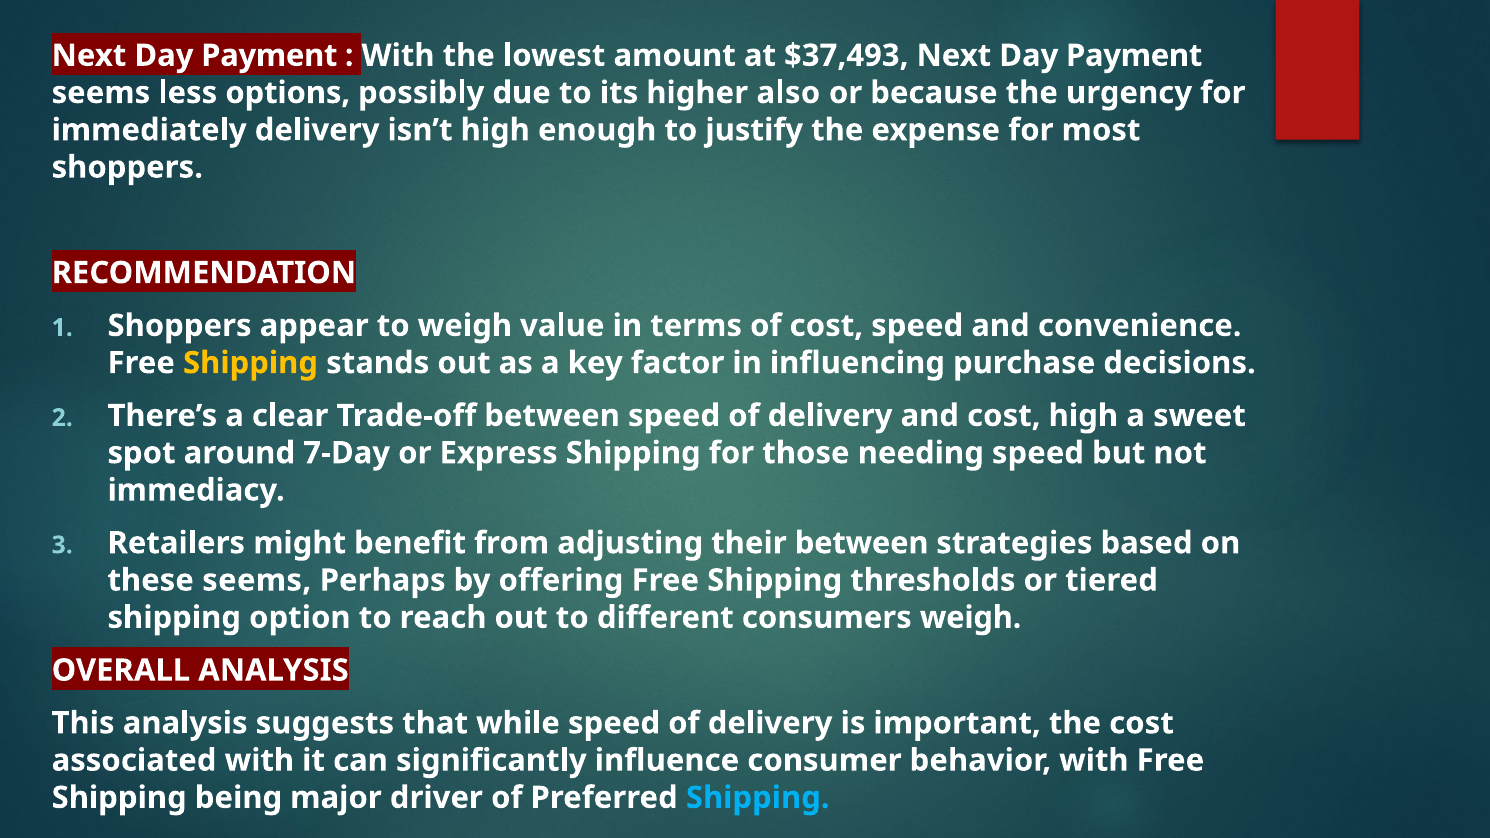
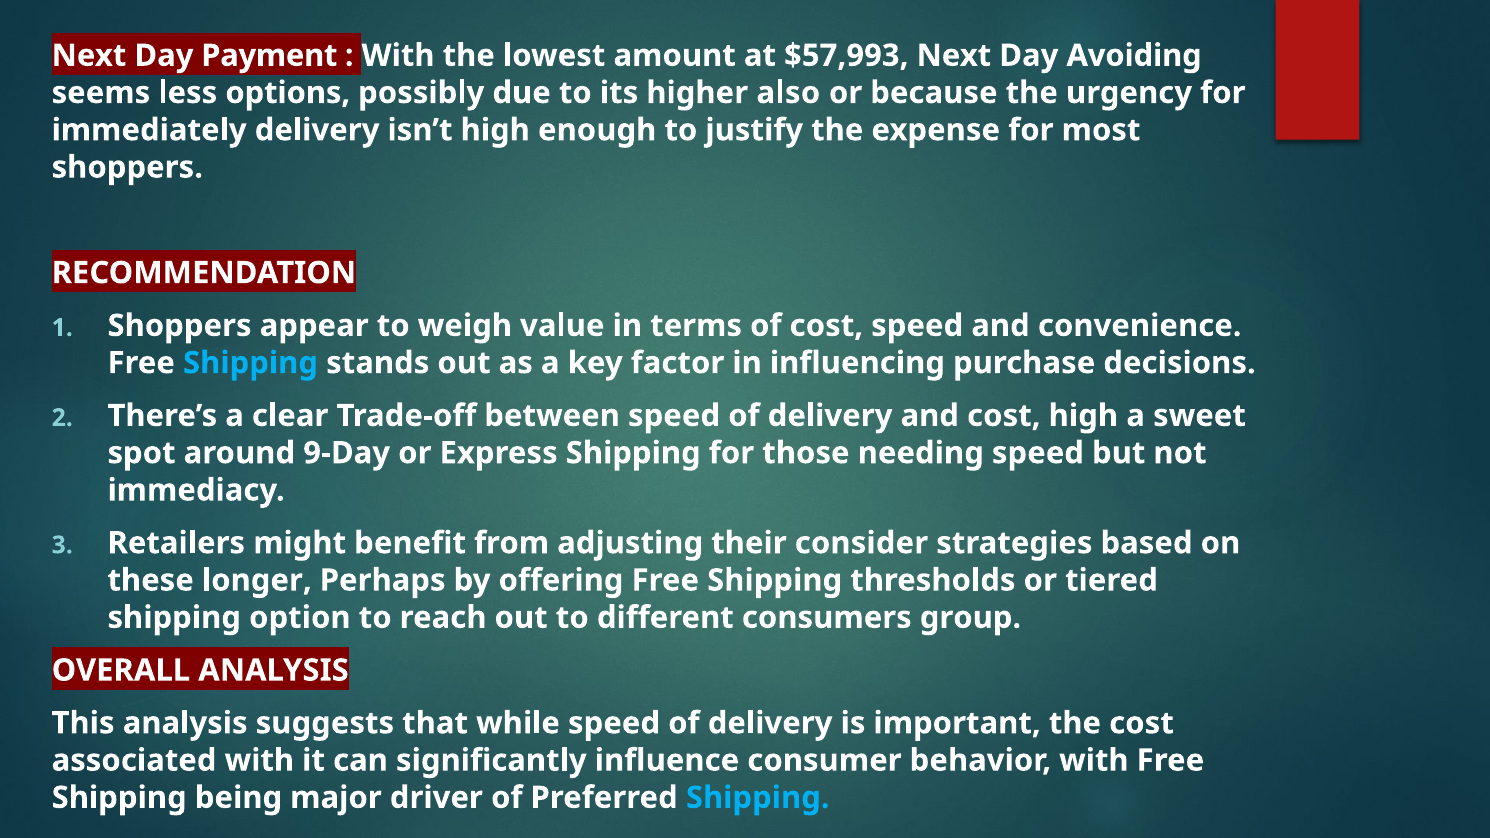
$37,493: $37,493 -> $57,993 (846, 56)
Payment: Payment -> Avoiding (1134, 56)
Shipping colour: yellow -> light blue (251, 363)
7-Day: 7-Day -> 9-Day (347, 453)
their between: between -> consider (861, 543)
these seems: seems -> longer (257, 580)
consumers weigh: weigh -> group (970, 618)
